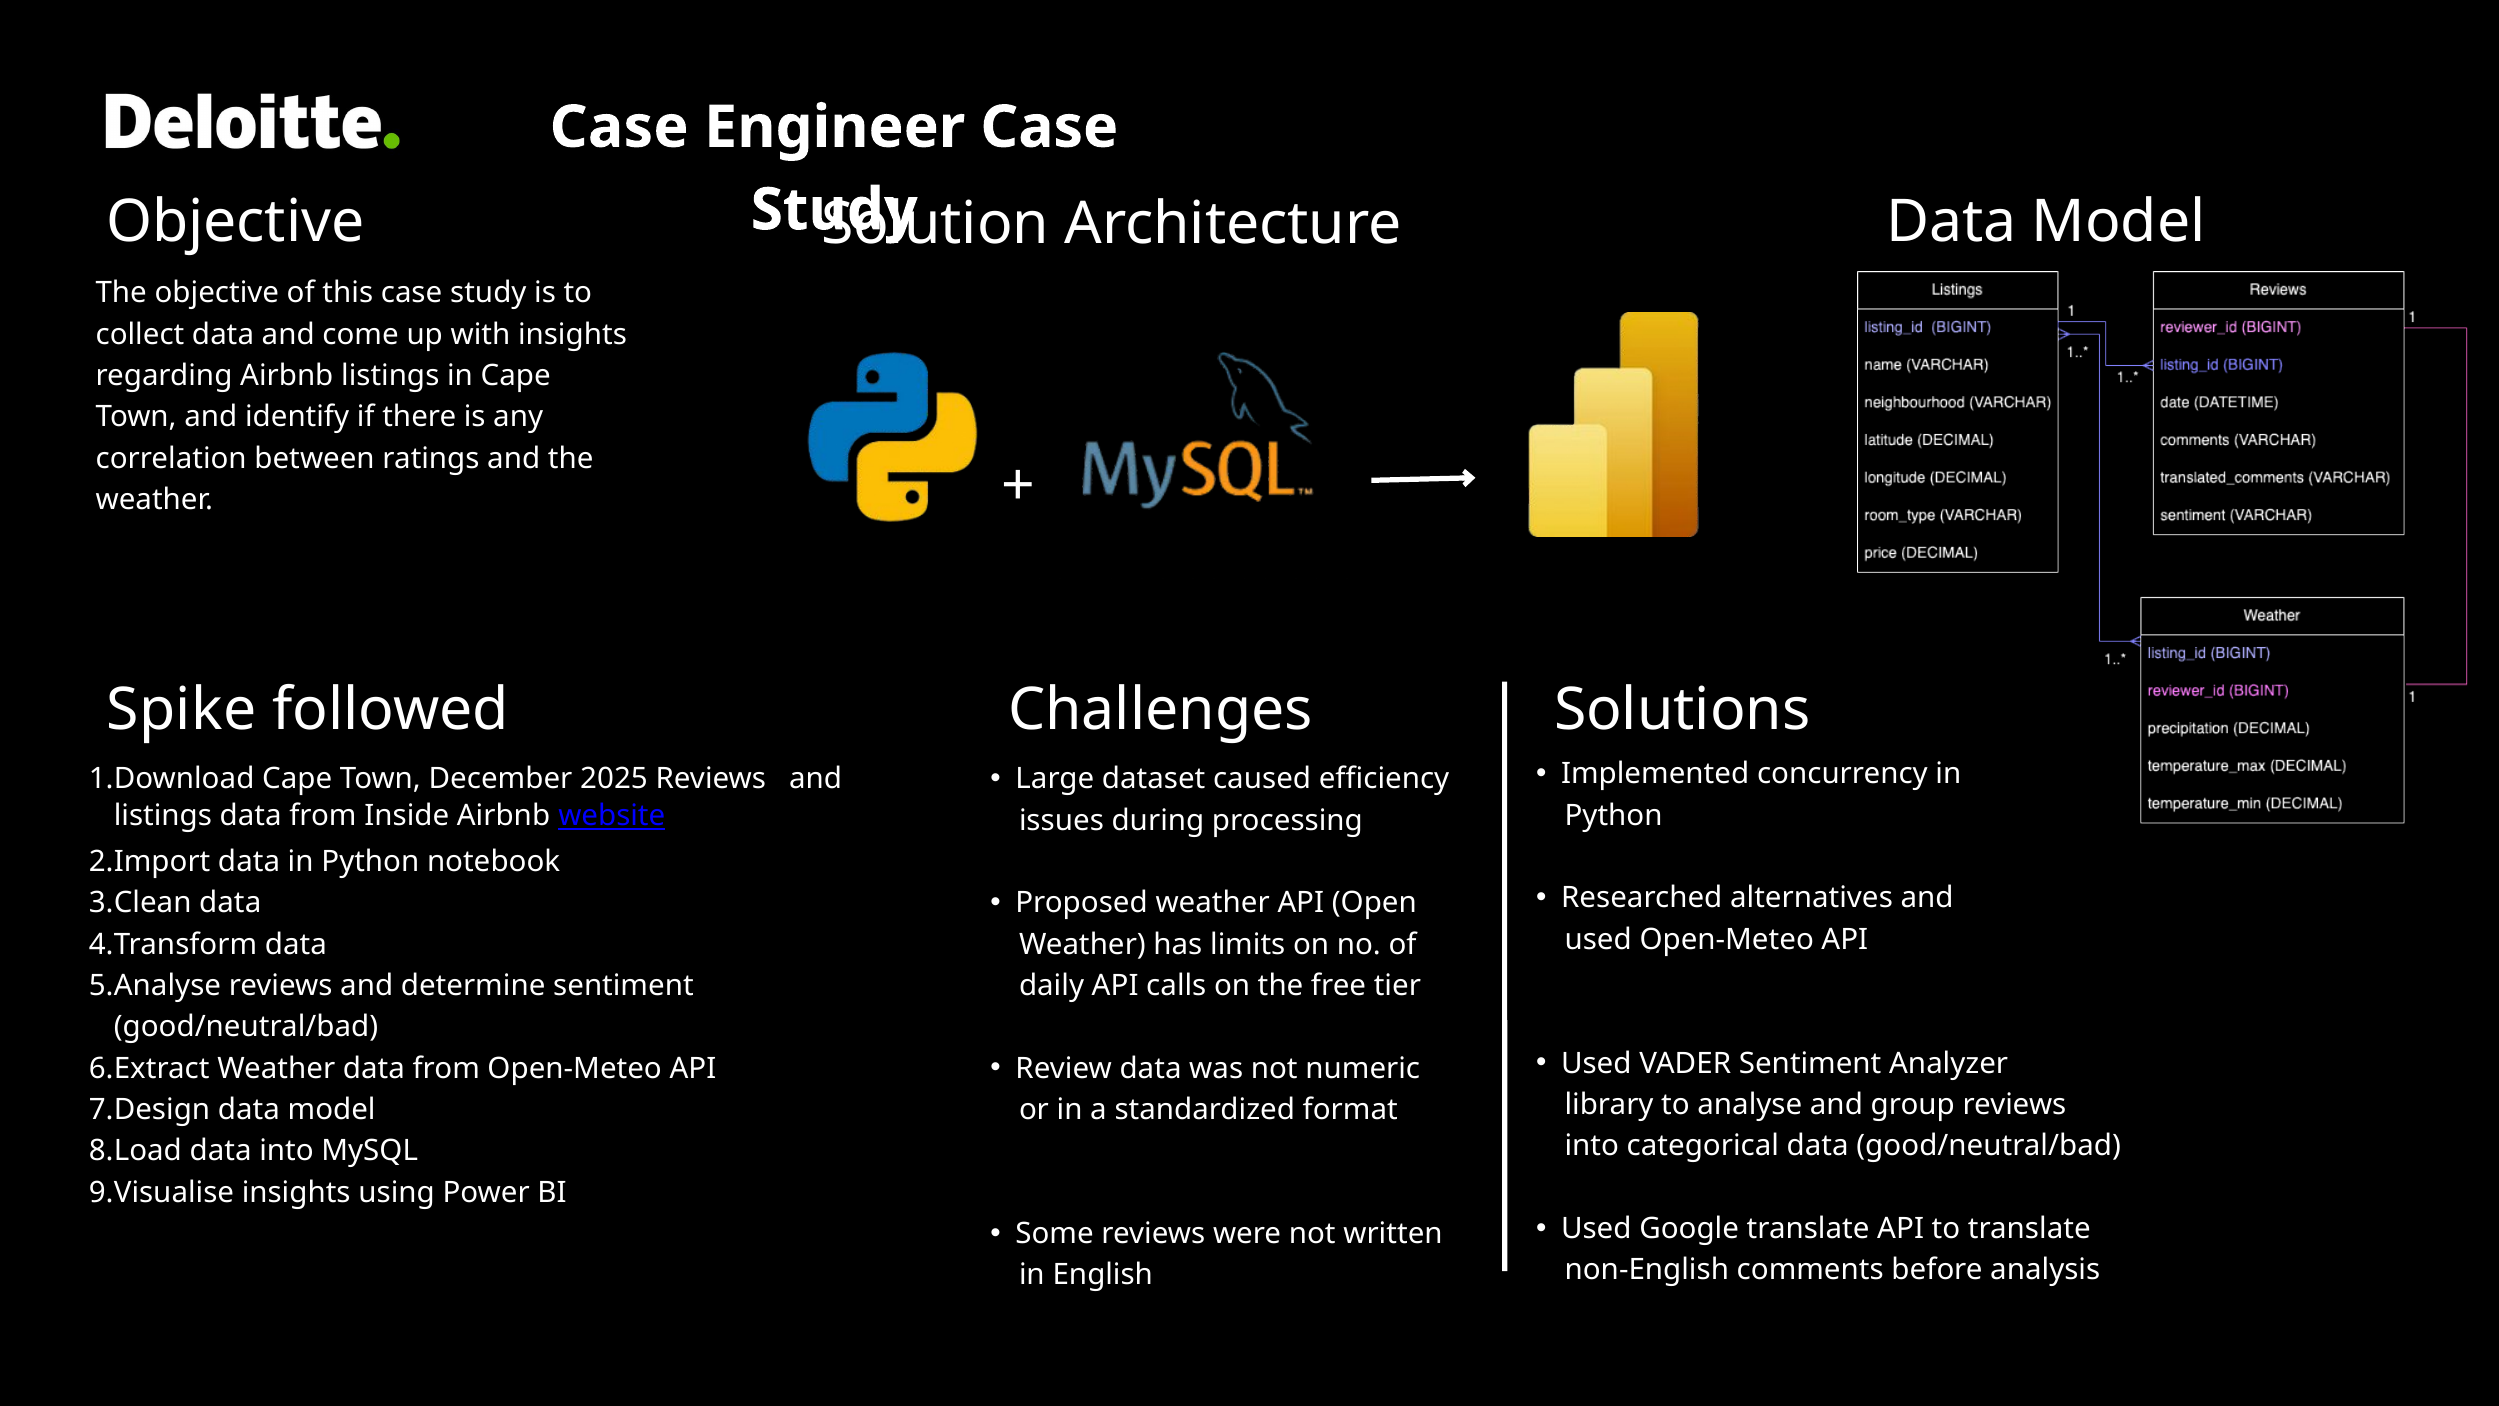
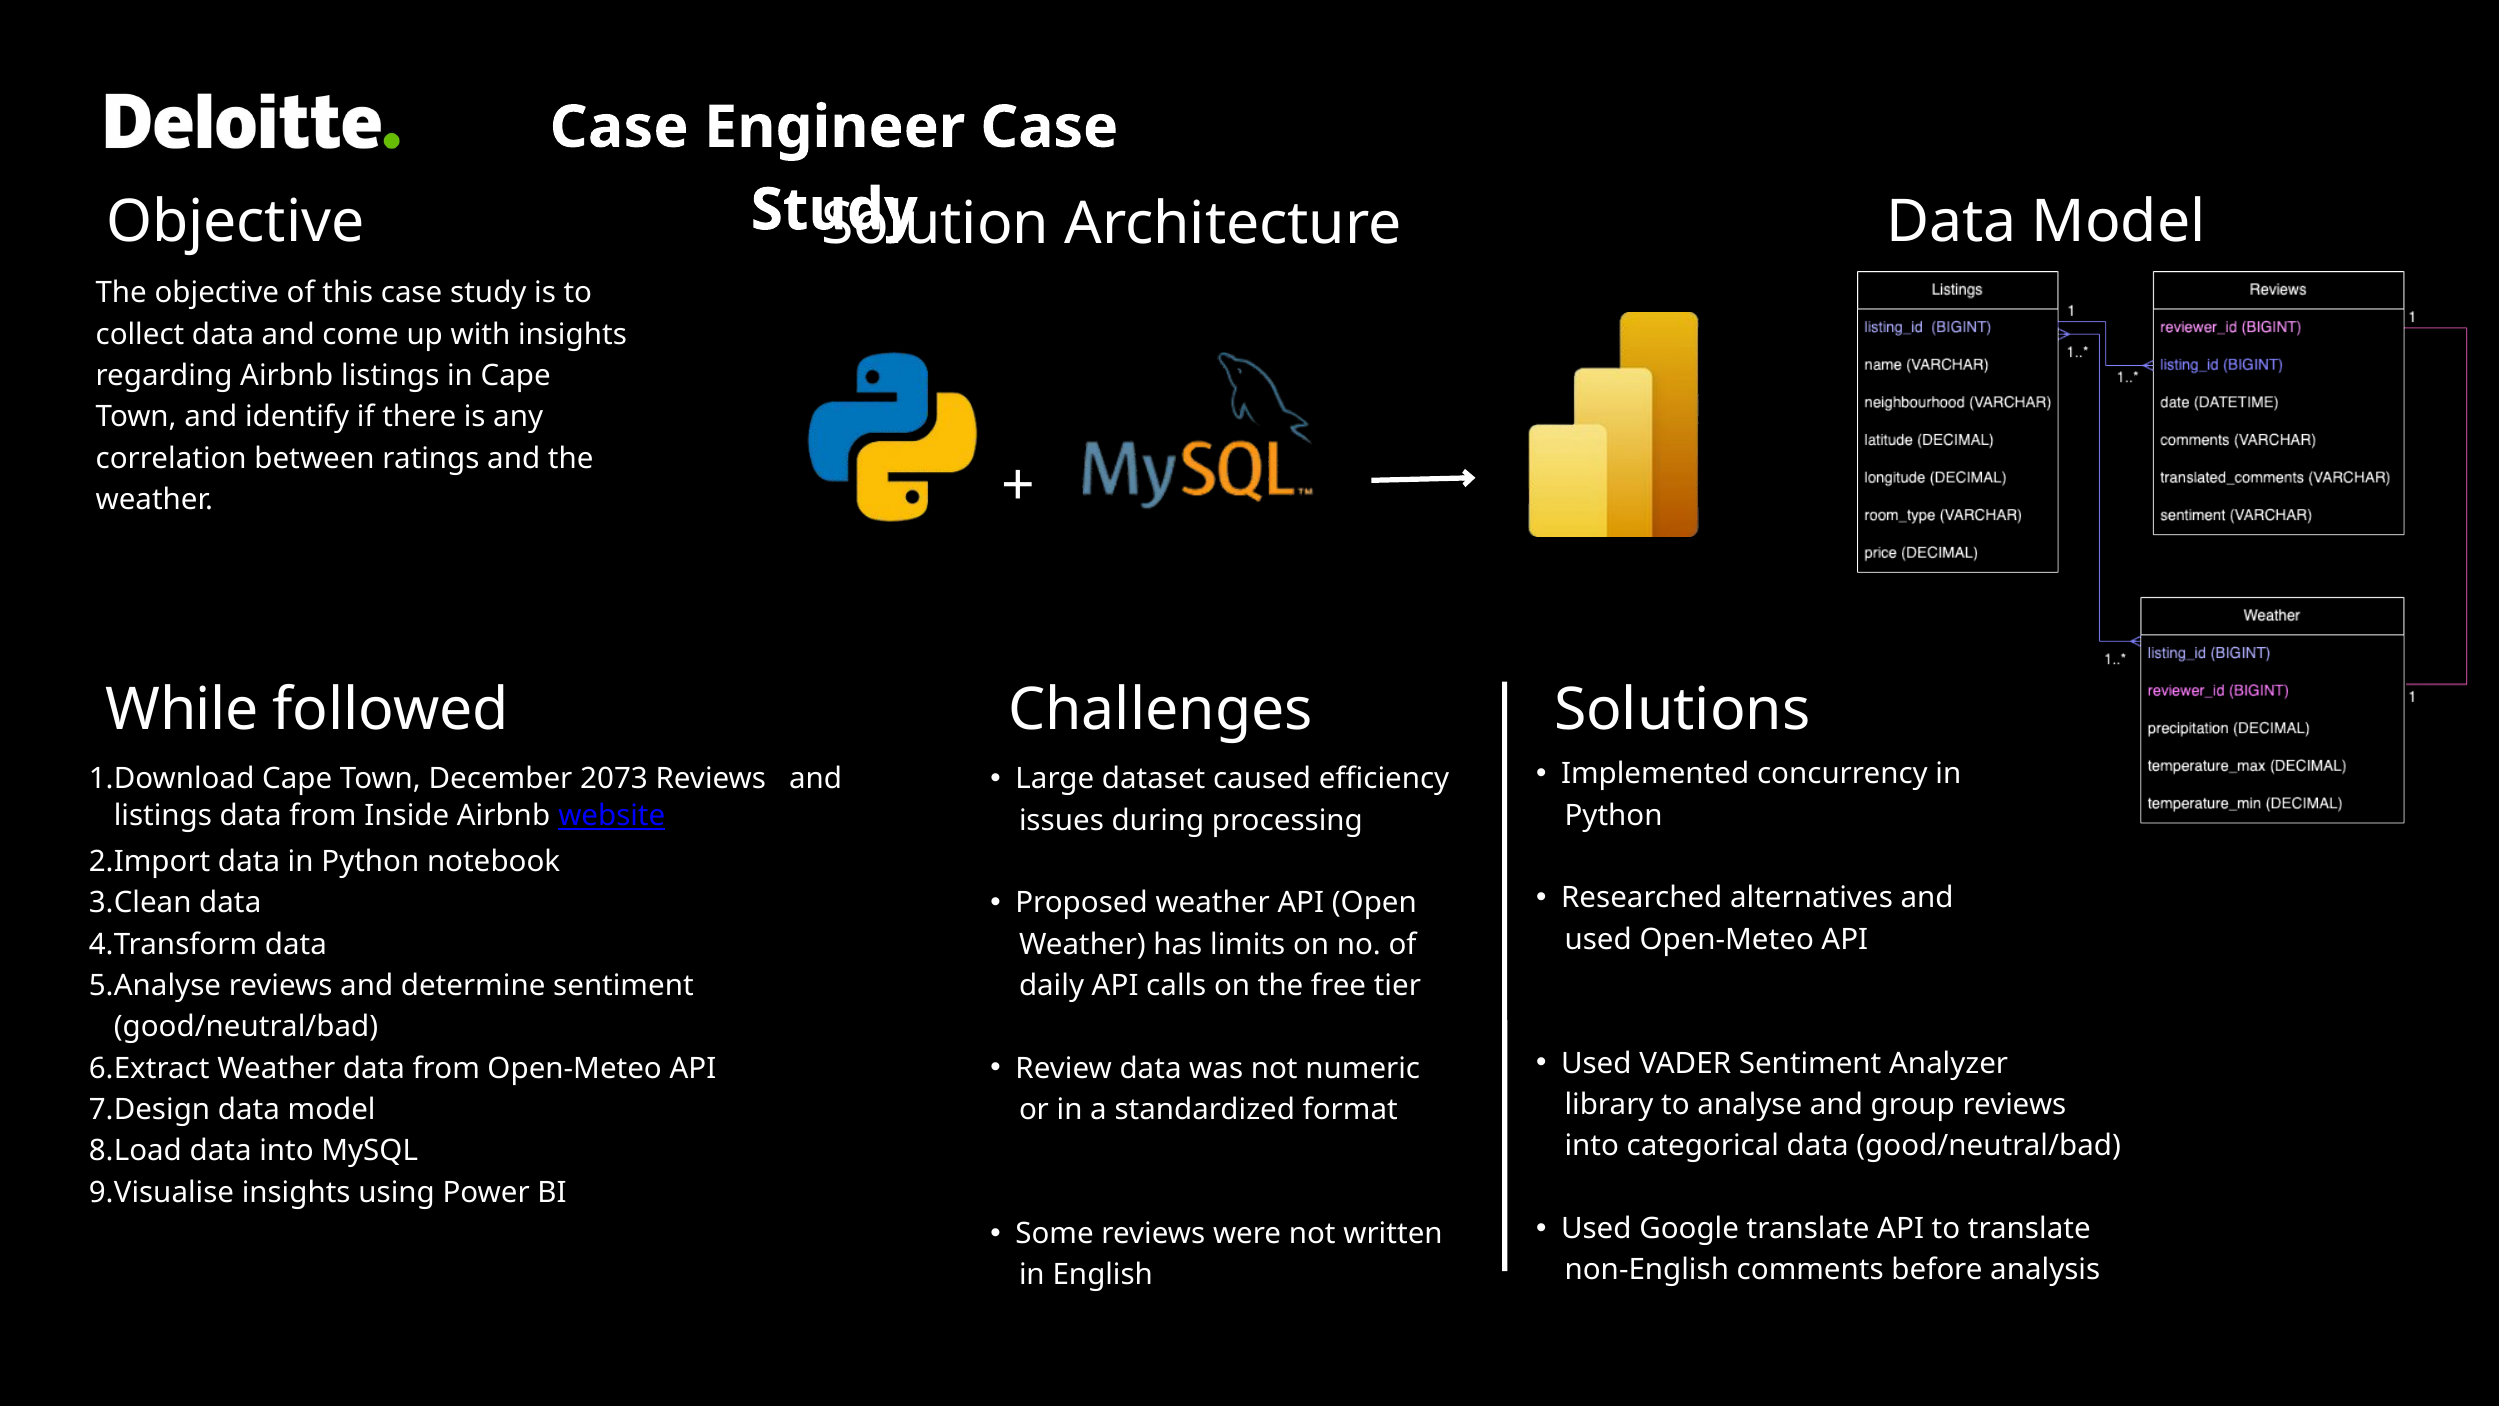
Spike: Spike -> While (182, 710)
2025: 2025 -> 2073 (614, 779)
